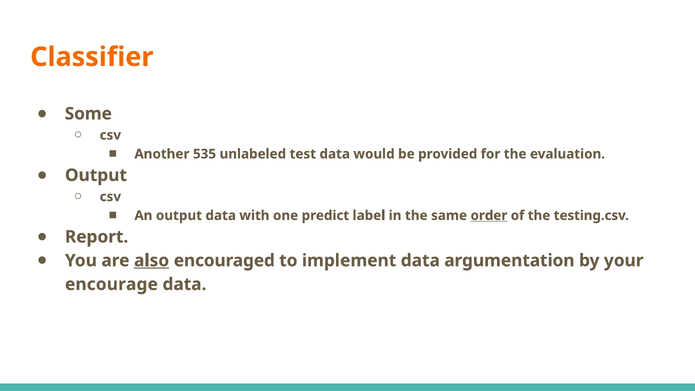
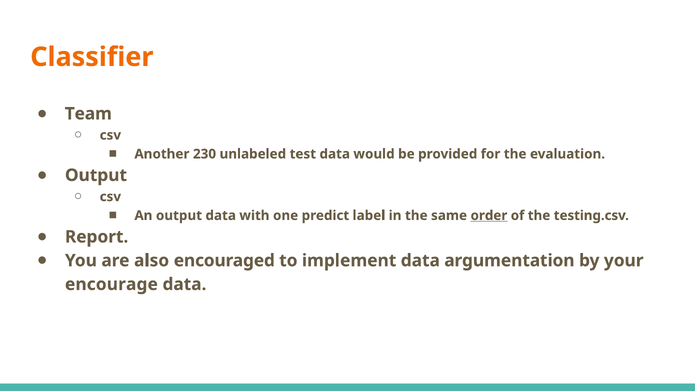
Some: Some -> Team (88, 114)
535: 535 -> 230 (205, 154)
also underline: present -> none (152, 261)
